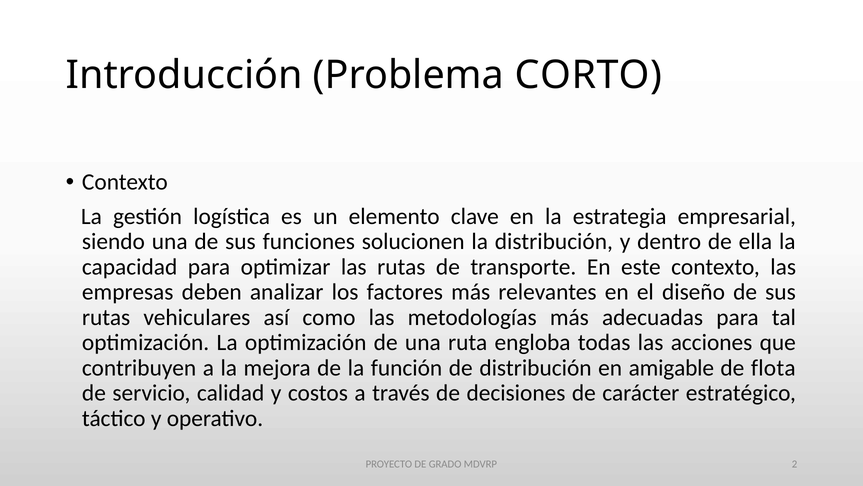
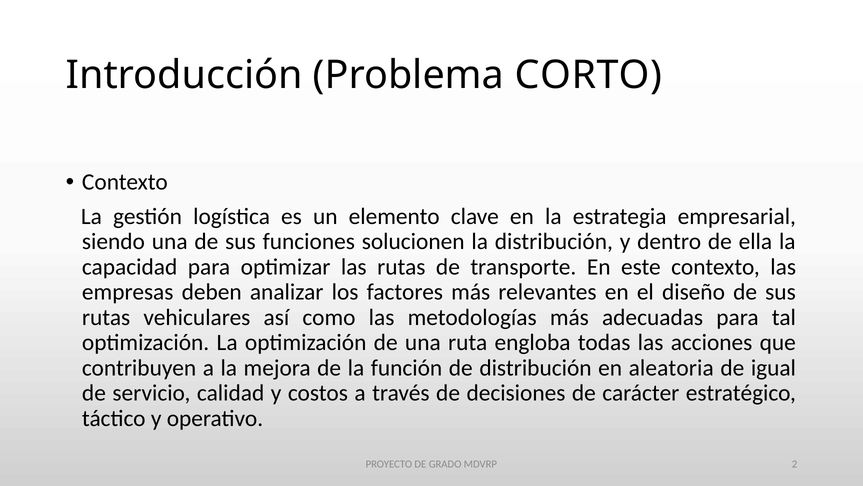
amigable: amigable -> aleatoria (671, 368)
flota: flota -> igual (773, 368)
